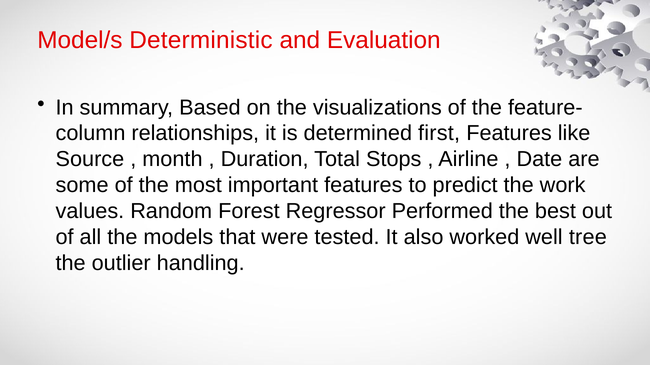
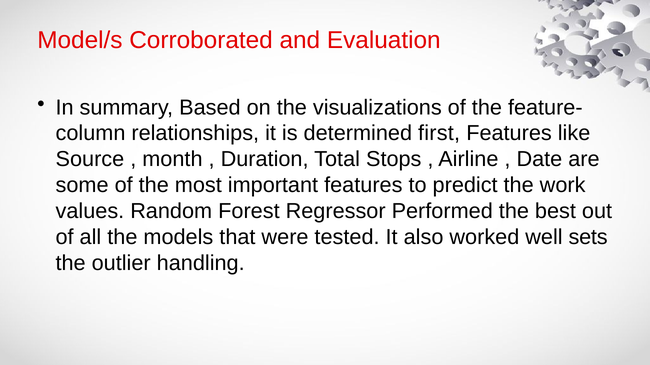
Deterministic: Deterministic -> Corroborated (201, 40)
tree: tree -> sets (588, 238)
